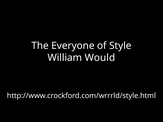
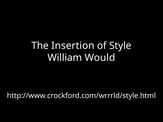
Everyone: Everyone -> Insertion (73, 46)
